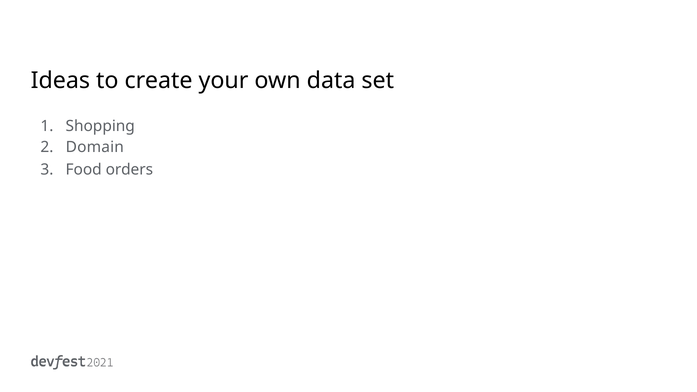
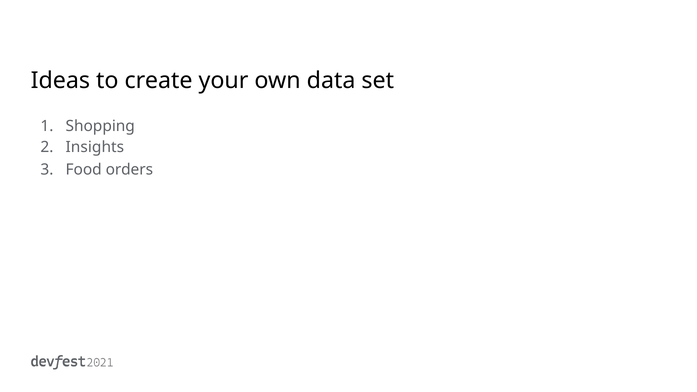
Domain: Domain -> Insights (95, 147)
